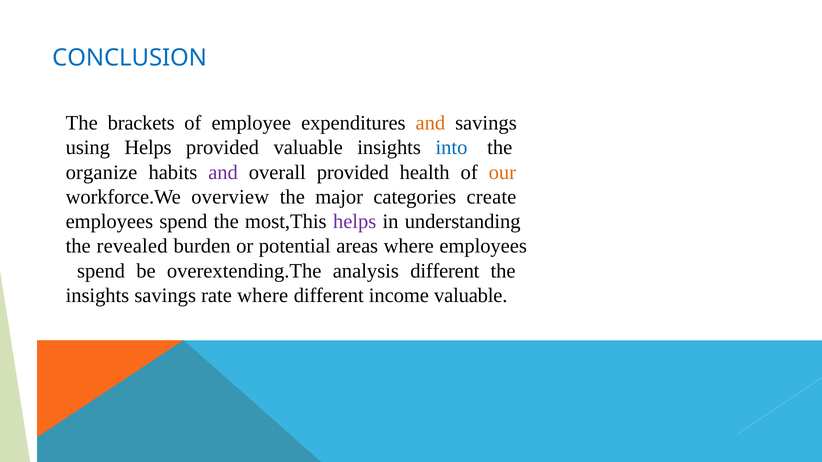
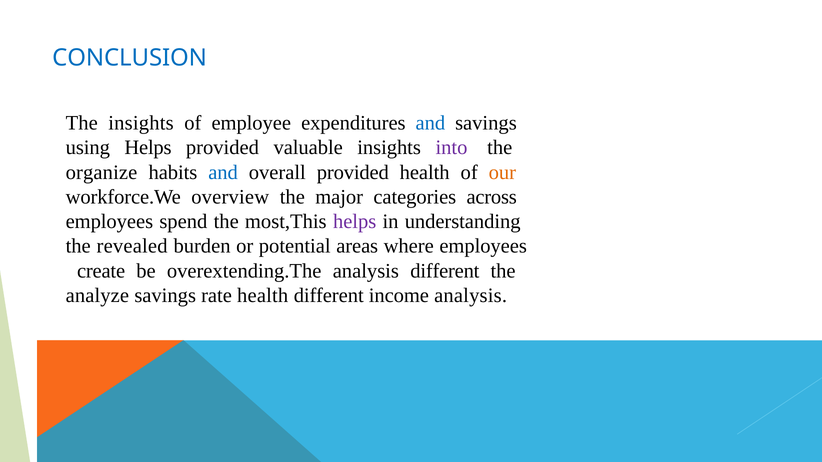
The brackets: brackets -> insights (141, 123)
and colour: orange -> blue (430, 123)
into colour: blue -> purple (451, 148)
and colour: purple -> blue (223, 172)
create: create -> across (492, 197)
spend: spend -> create (101, 271)
insights: insights -> analyze (97, 296)
rate where: where -> health (263, 296)
income valuable: valuable -> analysis (471, 296)
